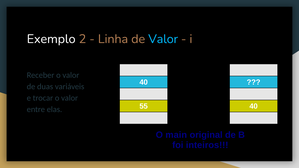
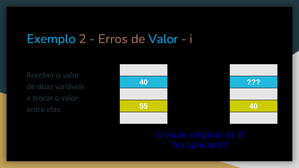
Exemplo colour: white -> light blue (51, 39)
Linha: Linha -> Erros (113, 39)
inteiros: inteiros -> aplicam (207, 145)
